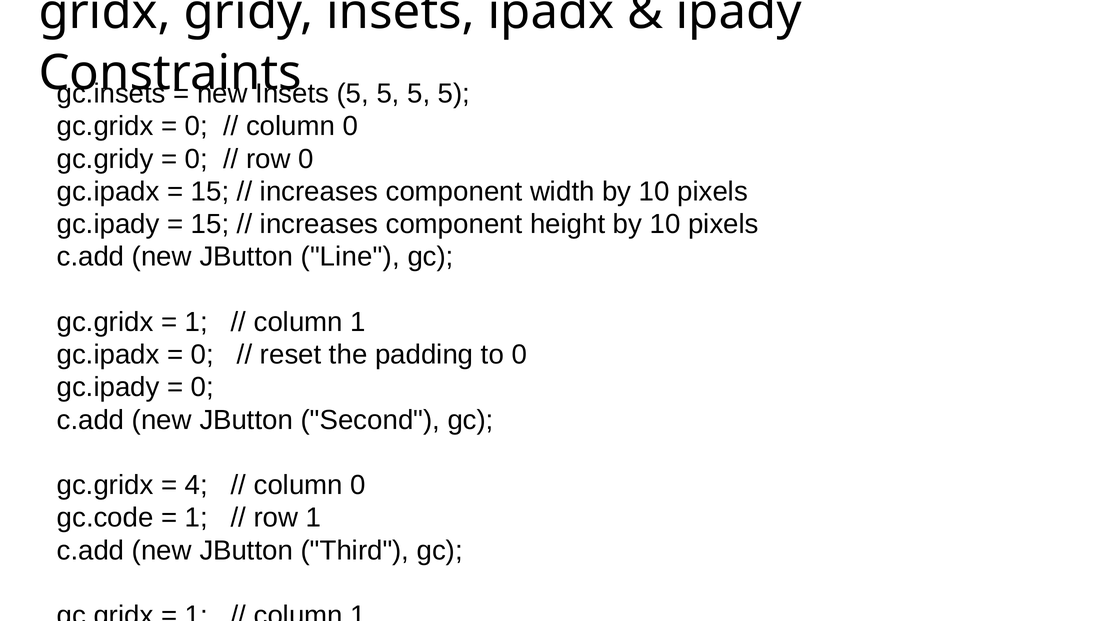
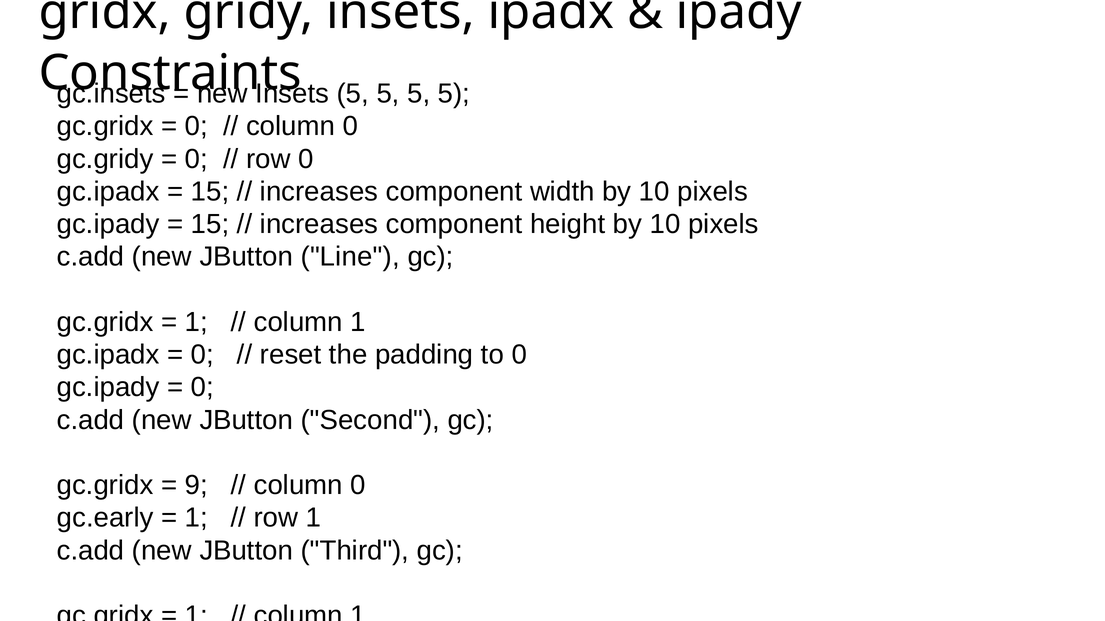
4: 4 -> 9 (196, 486)
gc.code: gc.code -> gc.early (105, 518)
